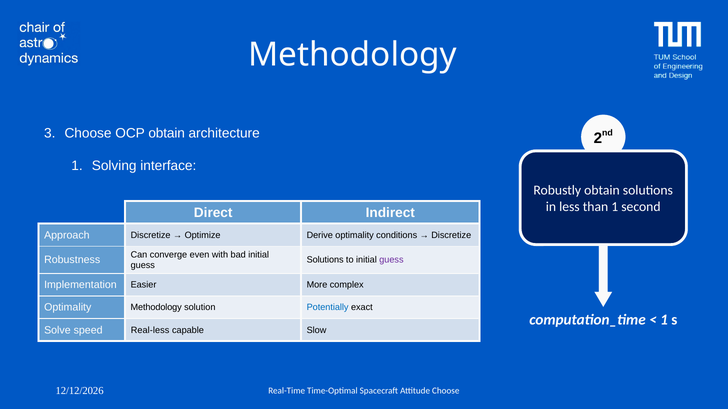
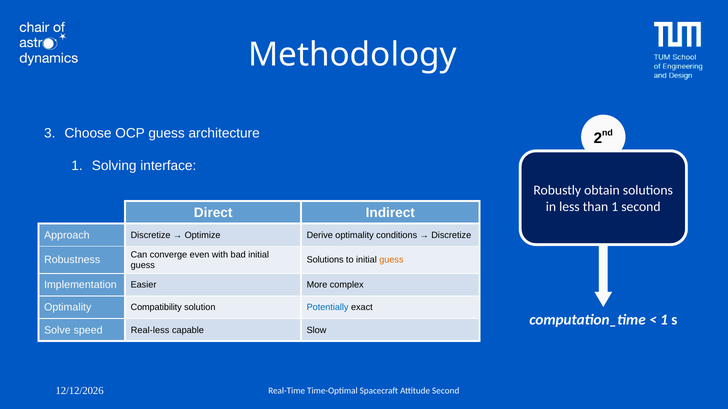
OCP obtain: obtain -> guess (167, 133)
guess colour: purple -> orange (391, 260)
Optimality Methodology: Methodology -> Compatibility (156, 308)
Attitude Choose: Choose -> Second (446, 391)
